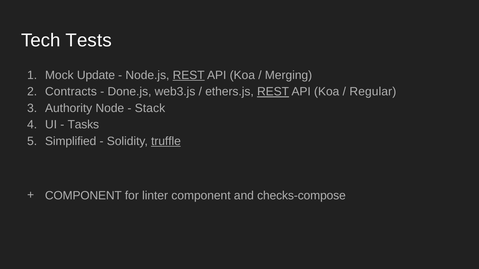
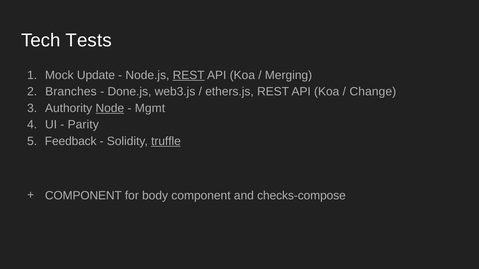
Contracts: Contracts -> Branches (71, 92)
REST underline: present -> none (273, 92)
Regular: Regular -> Change (373, 92)
Node underline: none -> present (110, 108)
Stack: Stack -> Mgmt (150, 108)
Tasks: Tasks -> Parity (83, 125)
Simplified: Simplified -> Feedback (71, 141)
linter: linter -> body (155, 196)
